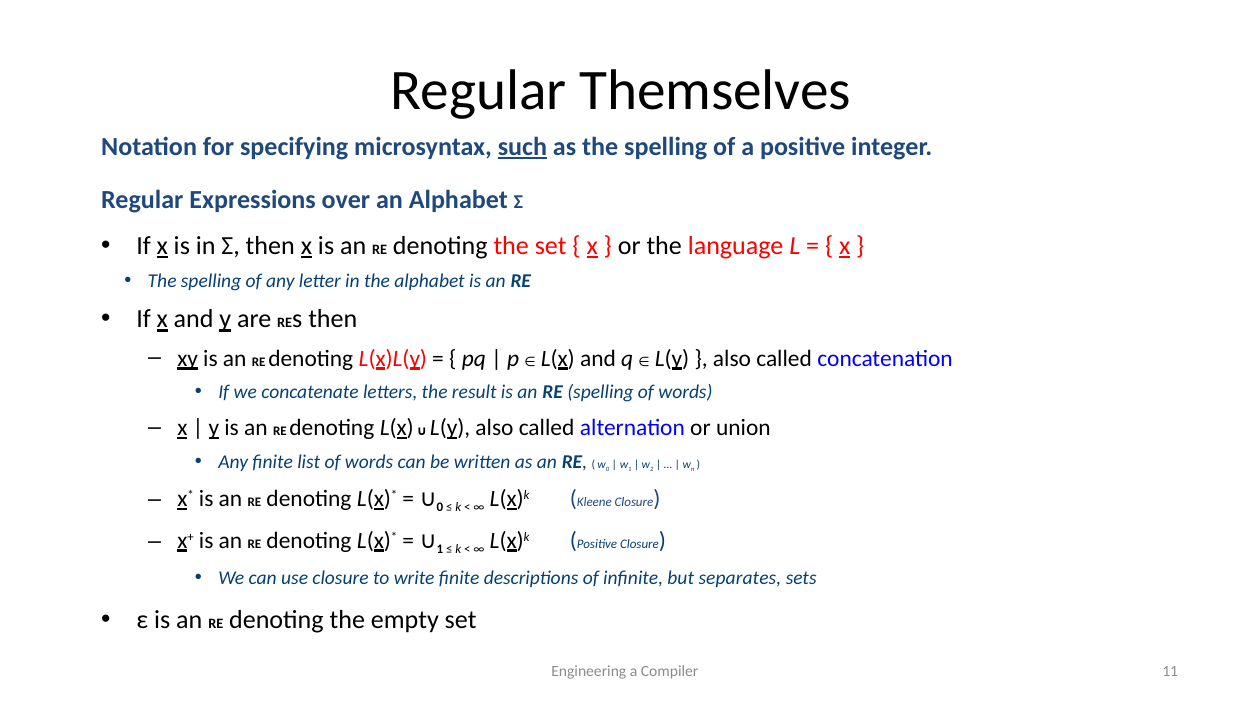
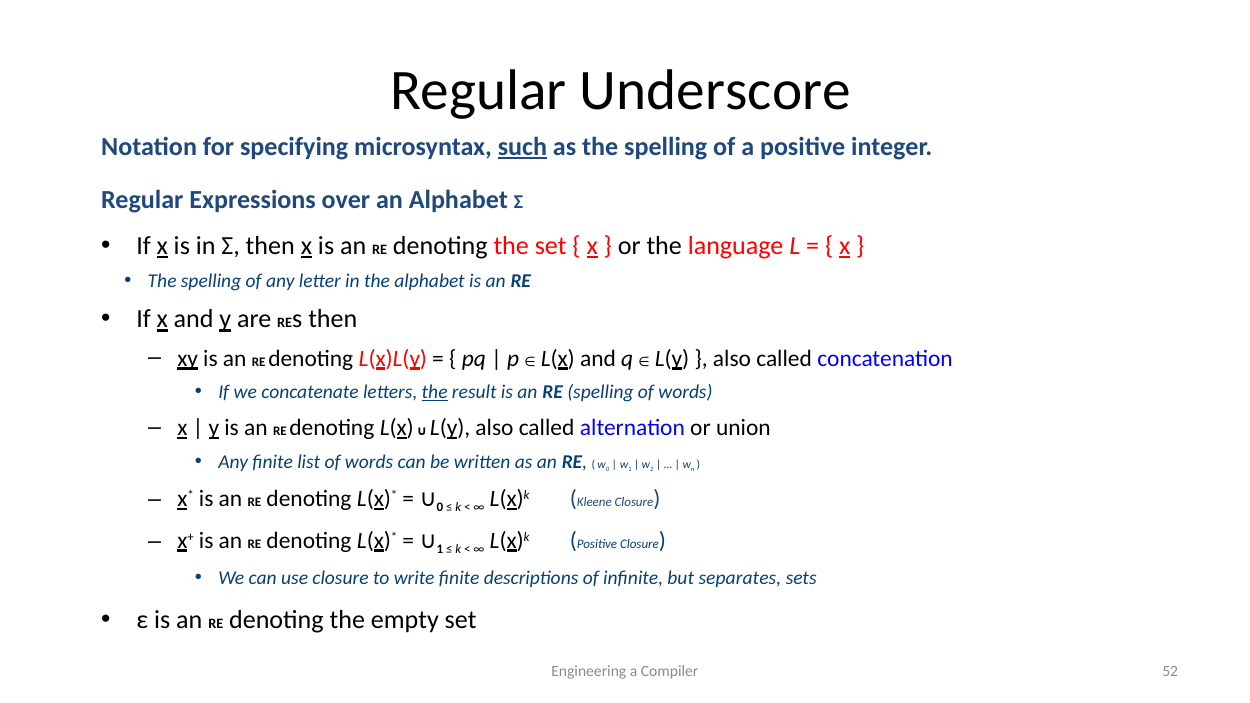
Themselves: Themselves -> Underscore (715, 91)
the underline: none -> present (435, 393)
11: 11 -> 52 (1170, 671)
